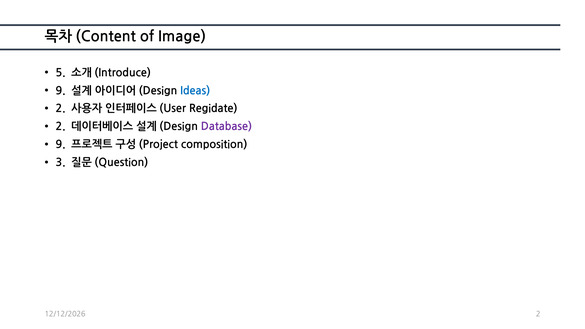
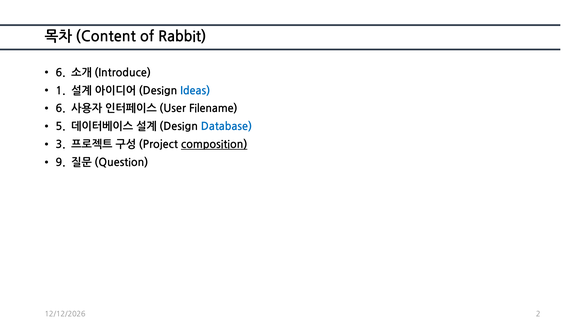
Image: Image -> Rabbit (182, 37)
5: 5 -> 6 (61, 73)
9: 9 -> 1 (61, 91)
2: 2 -> 6 (61, 109)
Regidate: Regidate -> Filename (213, 109)
2: 2 -> 5 (61, 127)
Database colour: purple -> blue (226, 127)
9: 9 -> 3 (61, 145)
composition underline: none -> present (214, 145)
3: 3 -> 9 (61, 163)
